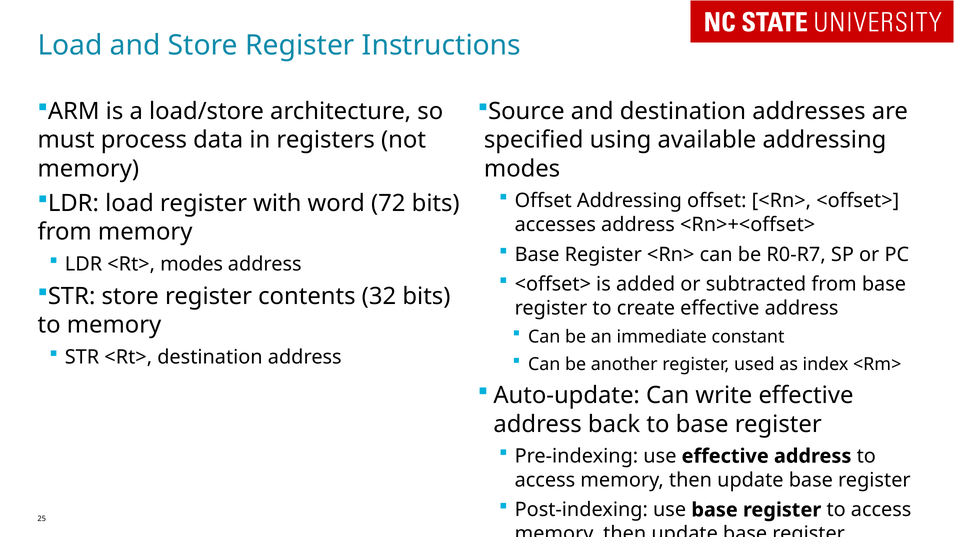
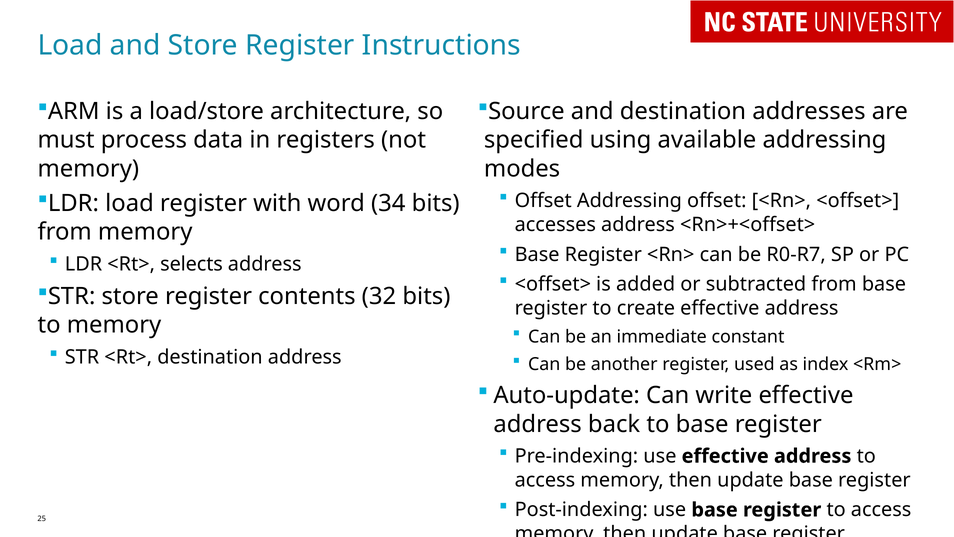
72: 72 -> 34 (388, 203)
<Rt> modes: modes -> selects (192, 264)
